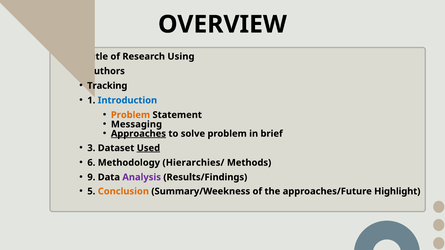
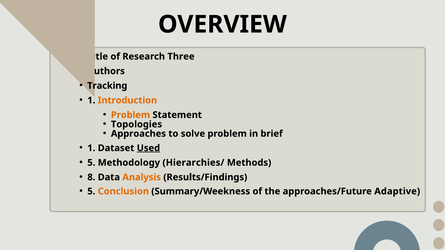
Using: Using -> Three (181, 57)
Introduction colour: blue -> orange (127, 100)
Messaging: Messaging -> Topologies (137, 124)
Approaches underline: present -> none (138, 134)
3: 3 -> 1 (91, 148)
6: 6 -> 5 (91, 163)
9: 9 -> 8 (91, 177)
Analysis colour: purple -> orange (142, 177)
Highlight: Highlight -> Adaptive (397, 192)
